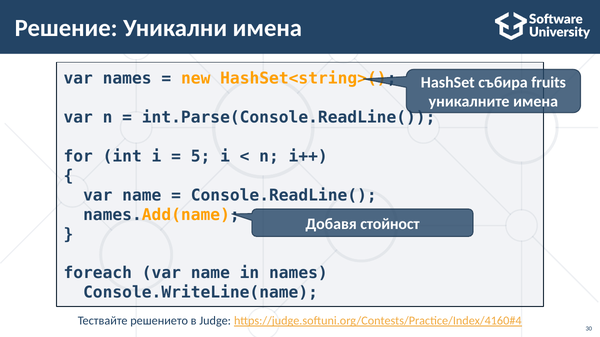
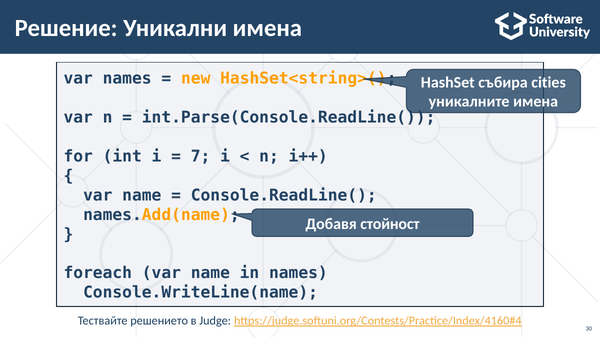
fruits: fruits -> cities (549, 83)
5: 5 -> 7 (201, 157)
